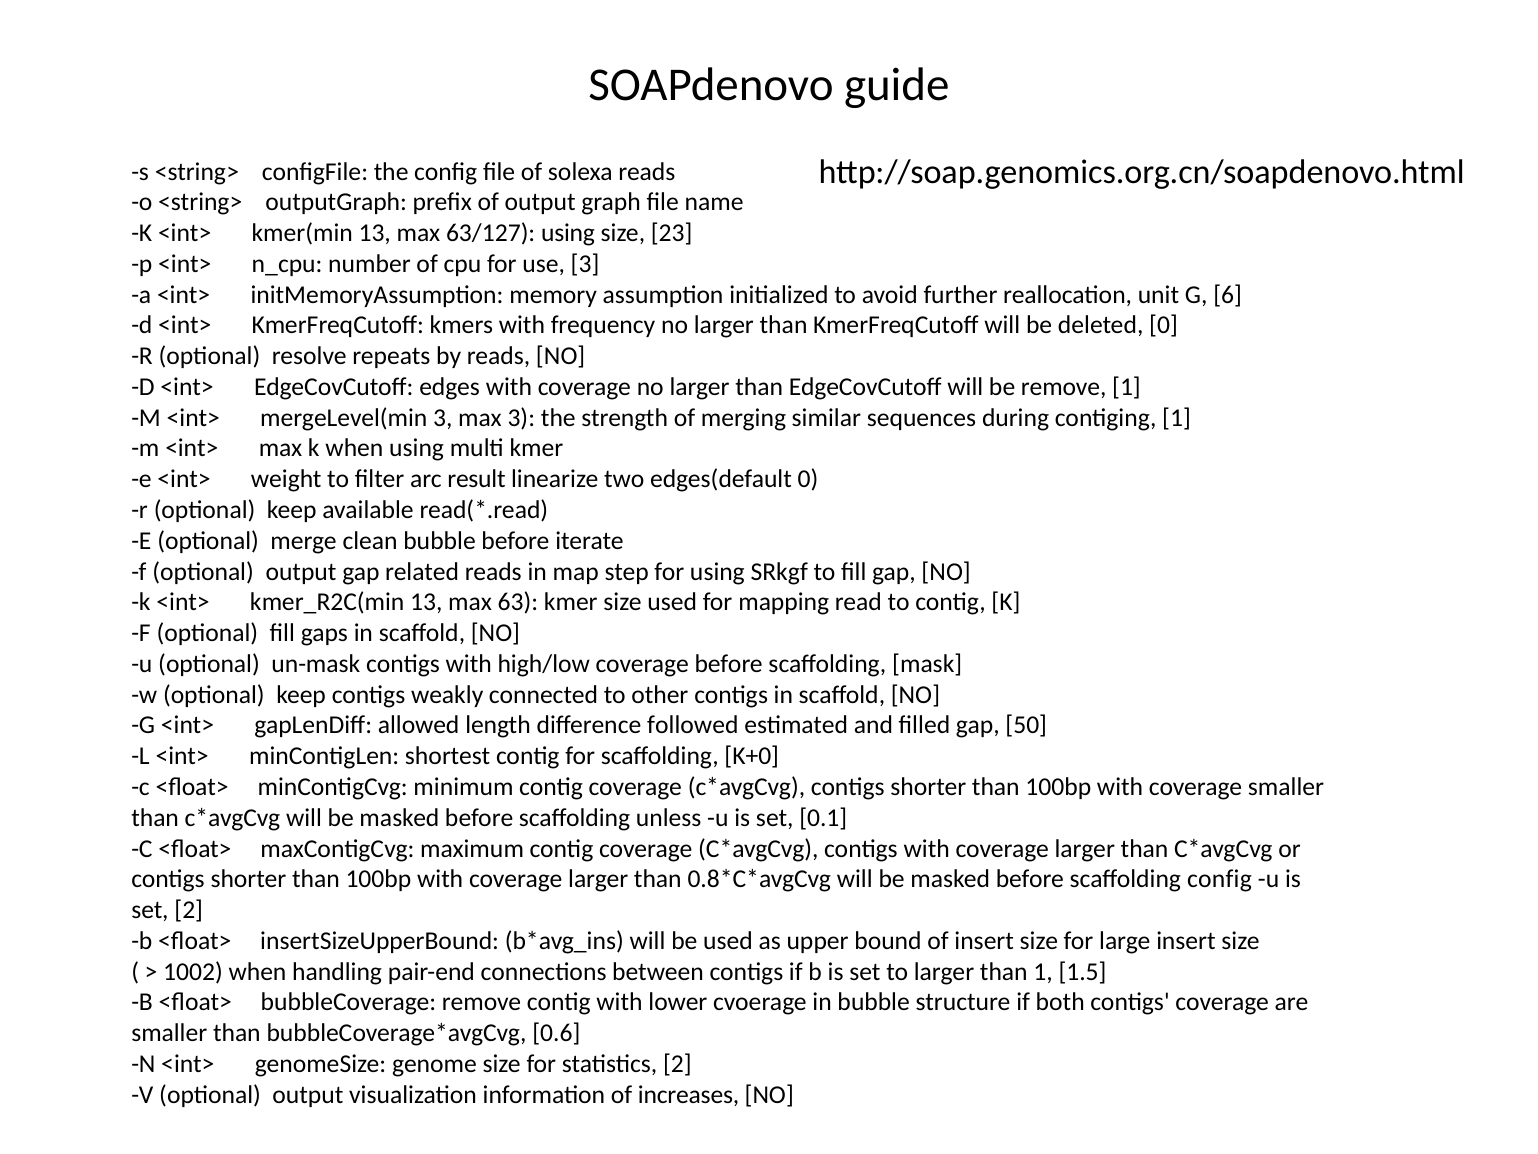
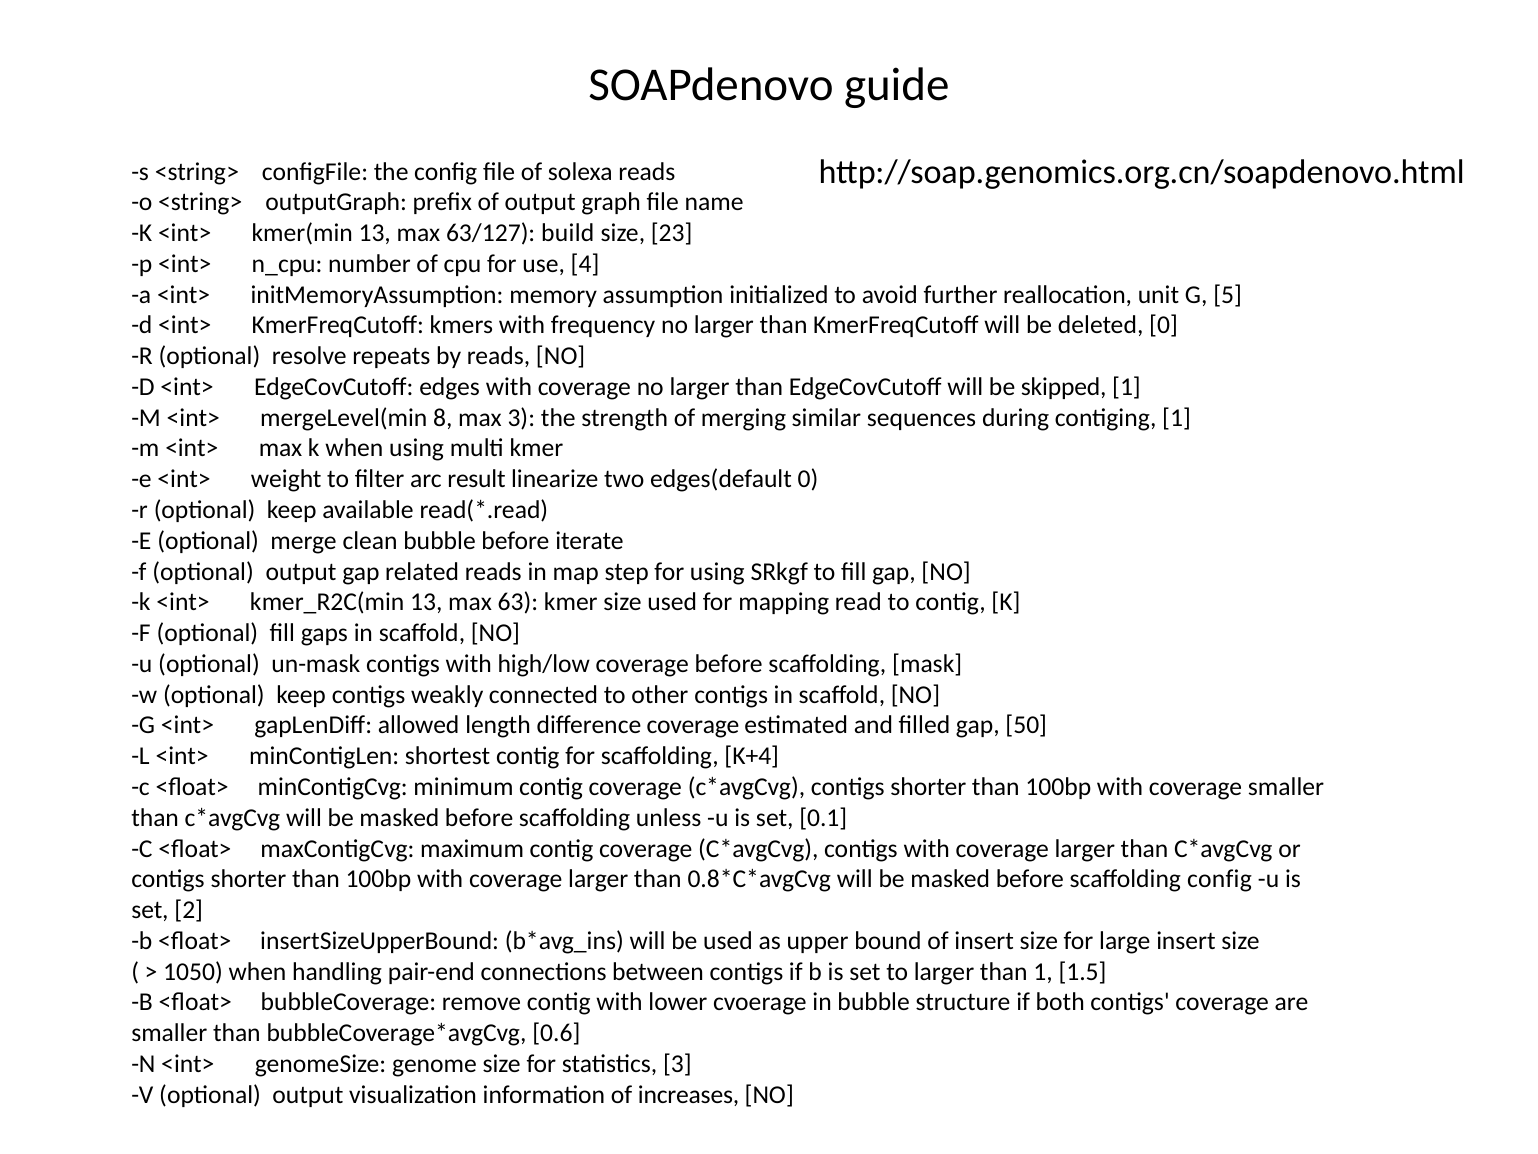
63/127 using: using -> build (568, 233)
use 3: 3 -> 4 (585, 264)
6: 6 -> 5 (1228, 295)
be remove: remove -> skipped (1064, 387)
mergeLevel(min 3: 3 -> 8 (443, 418)
difference followed: followed -> coverage (693, 725)
K+0: K+0 -> K+4 (752, 756)
1002: 1002 -> 1050 (193, 971)
statistics 2: 2 -> 3 (677, 1064)
